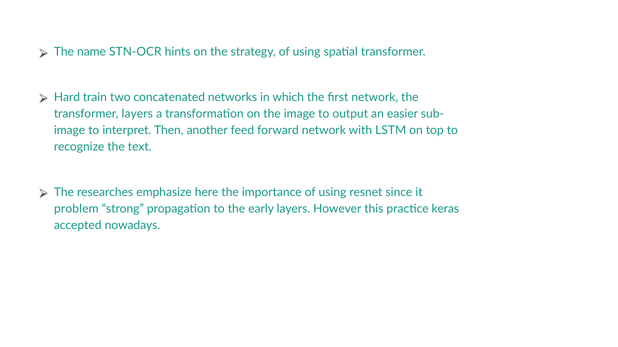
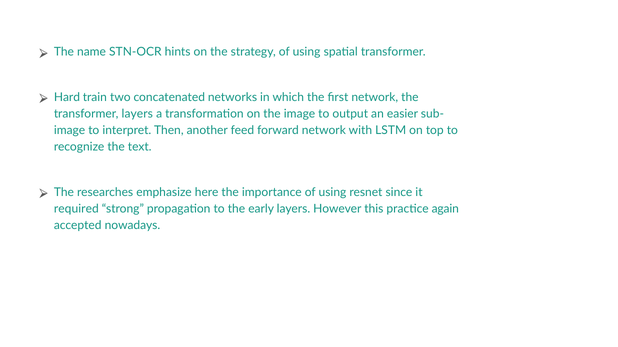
problem: problem -> required (76, 209)
keras: keras -> again (445, 209)
